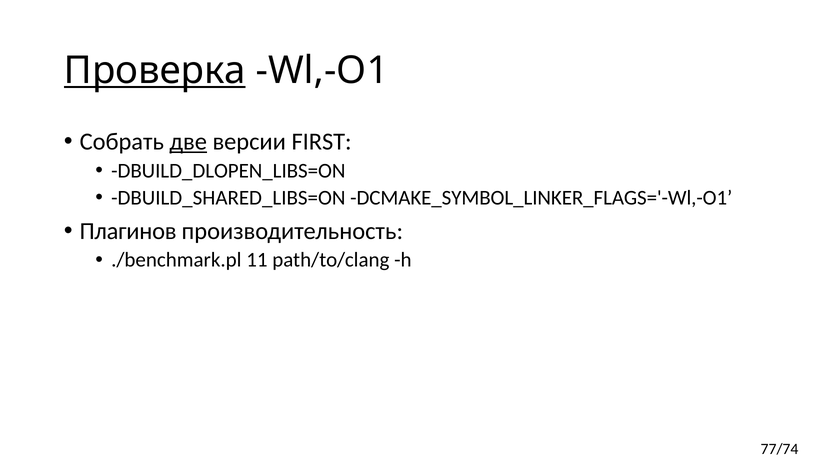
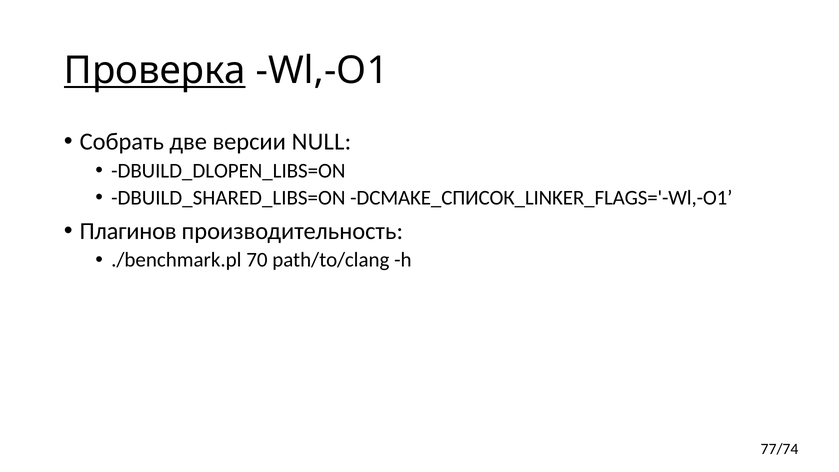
две underline: present -> none (188, 142)
FIRST: FIRST -> NULL (321, 142)
DCMAKE_SYMBOL_LINKER_FLAGS='-Wl,-O1: DCMAKE_SYMBOL_LINKER_FLAGS='-Wl,-O1 -> DCMAKE_СПИСОК_LINKER_FLAGS='-Wl,-O1 (541, 198)
11: 11 -> 70 (257, 260)
